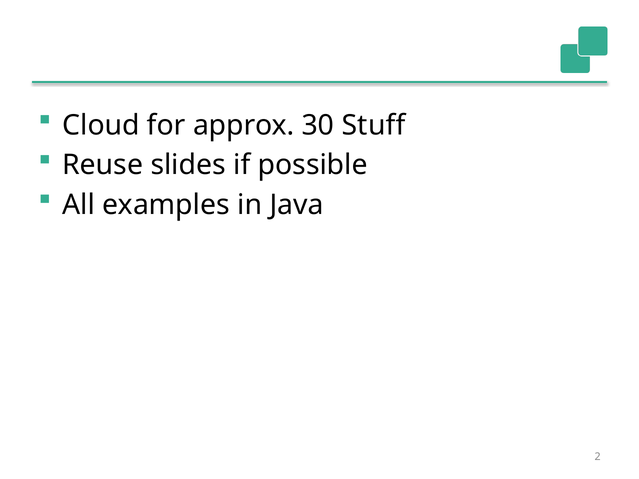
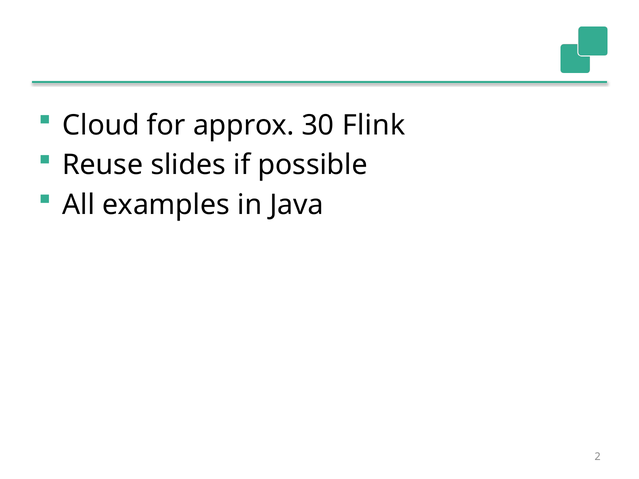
Stuff: Stuff -> Flink (374, 125)
